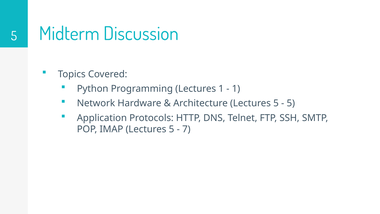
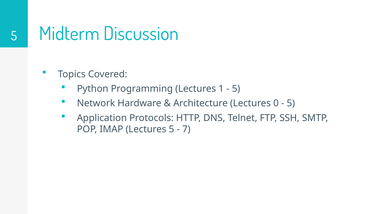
1: 1 -> 5 (236, 89)
Architecture Lectures 5: 5 -> 0 (276, 103)
